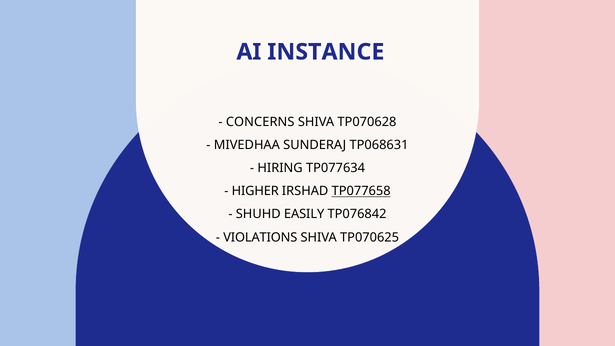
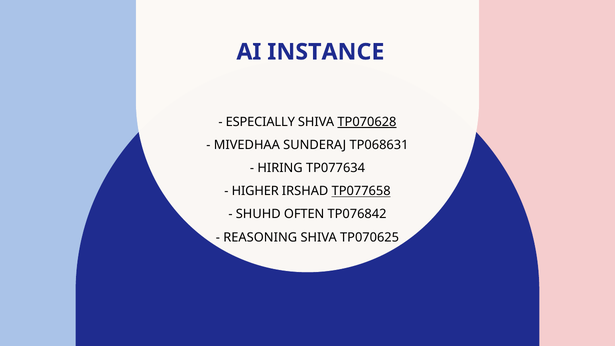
CONCERNS: CONCERNS -> ESPECIALLY (260, 122)
TP070628 underline: none -> present (367, 122)
EASILY: EASILY -> OFTEN (304, 214)
VIOLATIONS: VIOLATIONS -> REASONING (260, 237)
